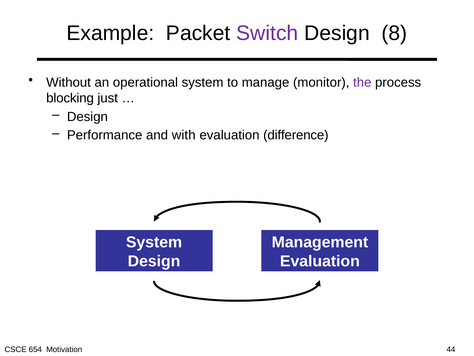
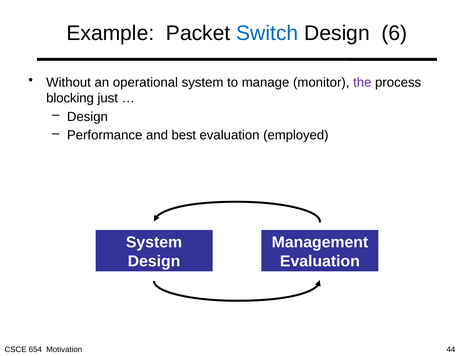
Switch colour: purple -> blue (267, 33)
8: 8 -> 6 (394, 33)
with: with -> best (184, 135)
difference: difference -> employed (296, 135)
